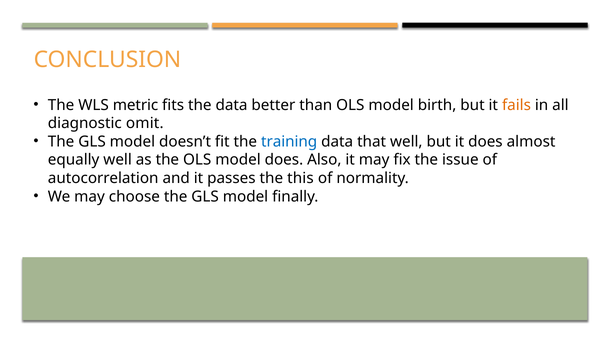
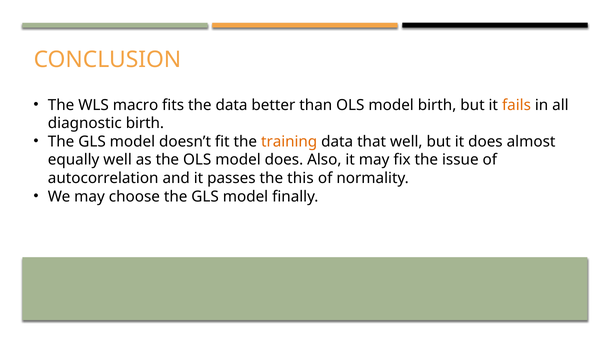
metric: metric -> macro (136, 105)
diagnostic omit: omit -> birth (145, 123)
training colour: blue -> orange (289, 142)
